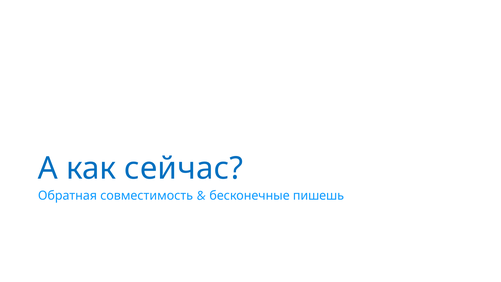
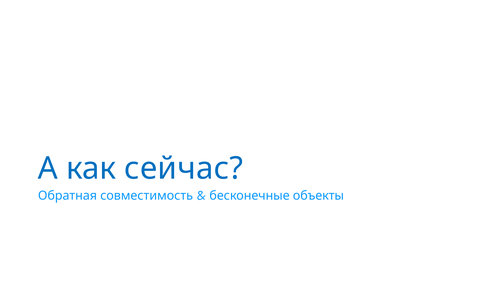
пишешь: пишешь -> объекты (318, 196)
